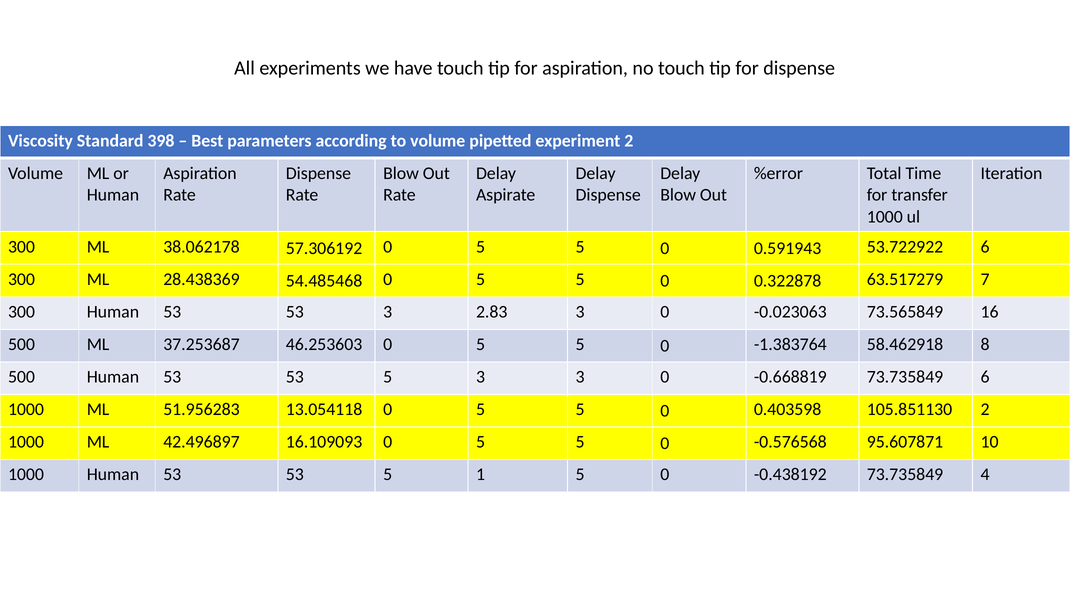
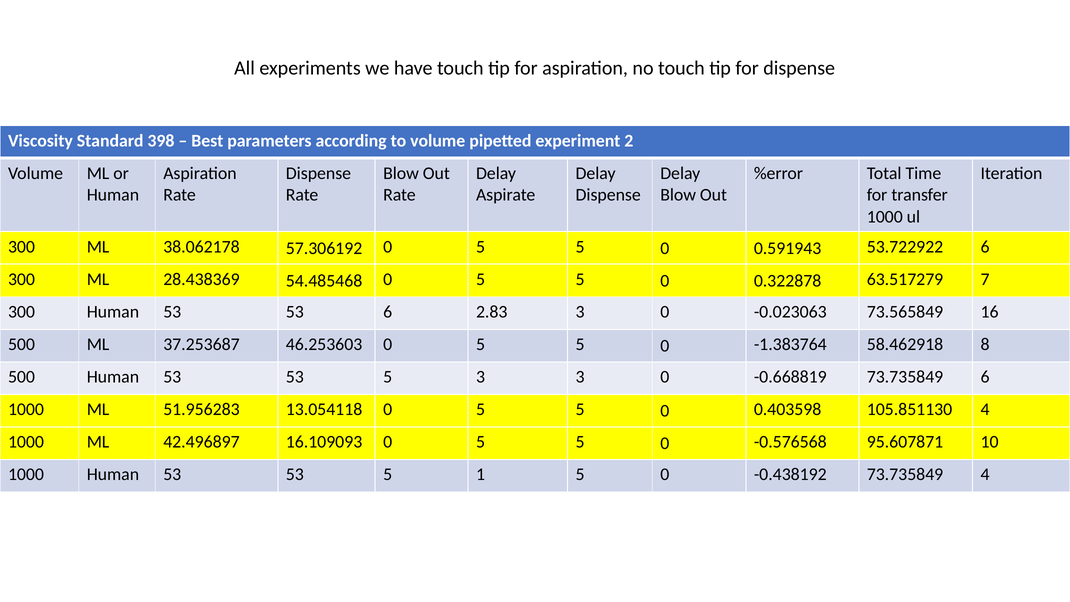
53 3: 3 -> 6 (388, 312)
105.851130 2: 2 -> 4 (985, 409)
